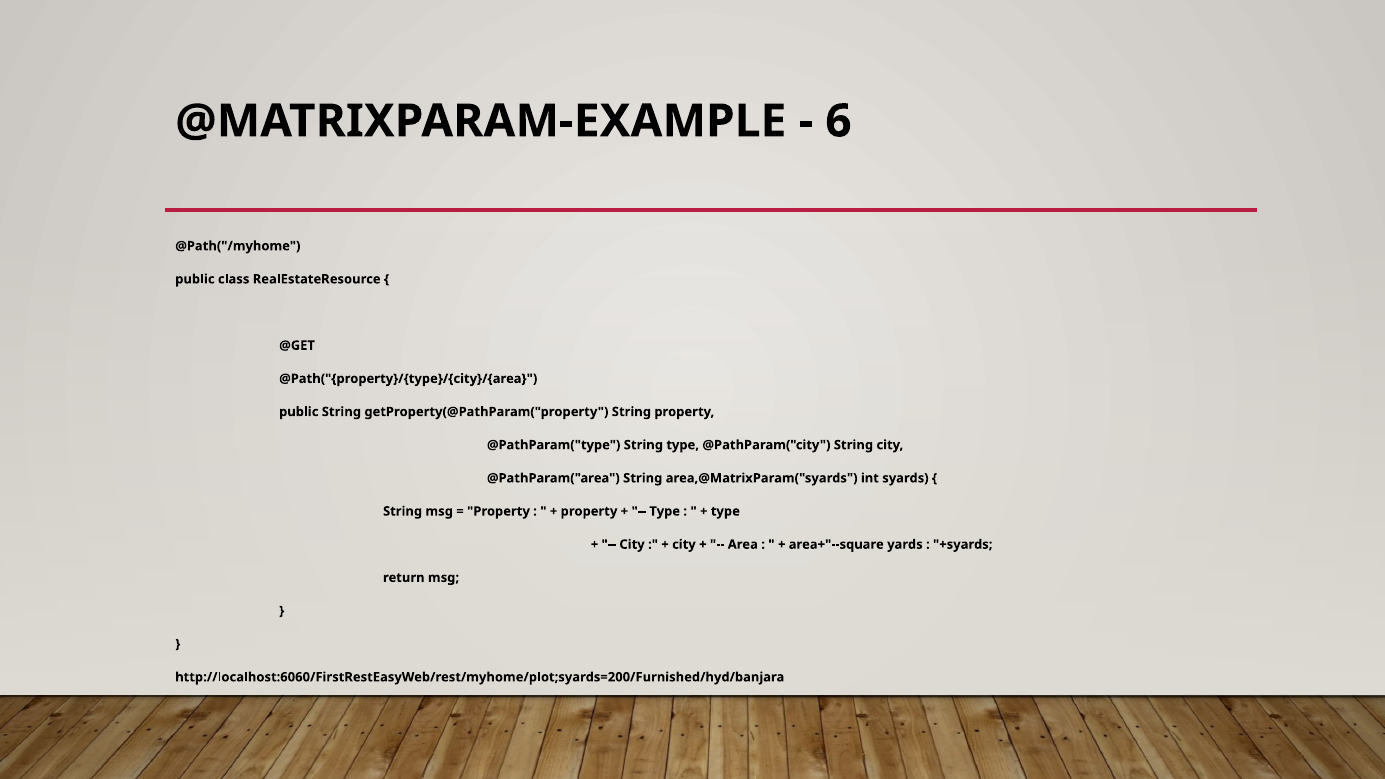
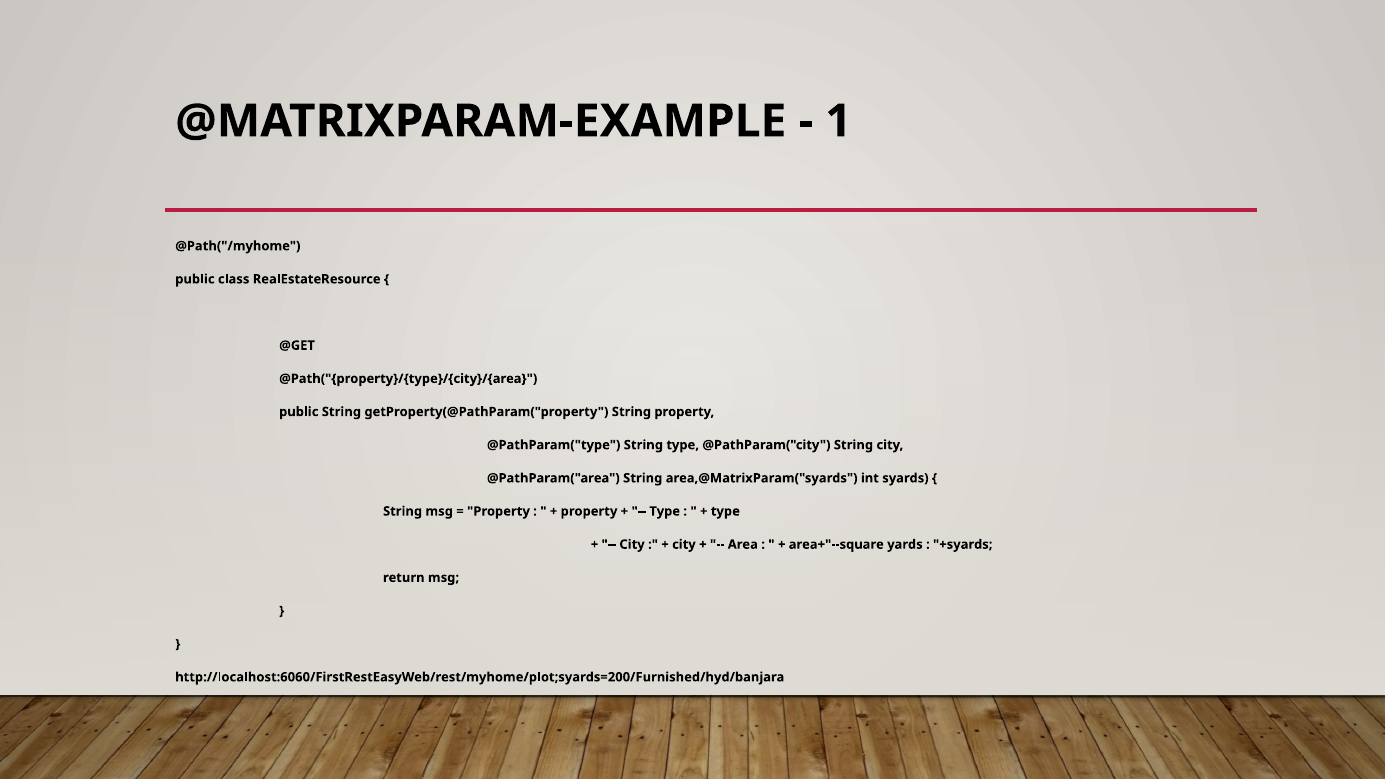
6: 6 -> 1 (838, 121)
